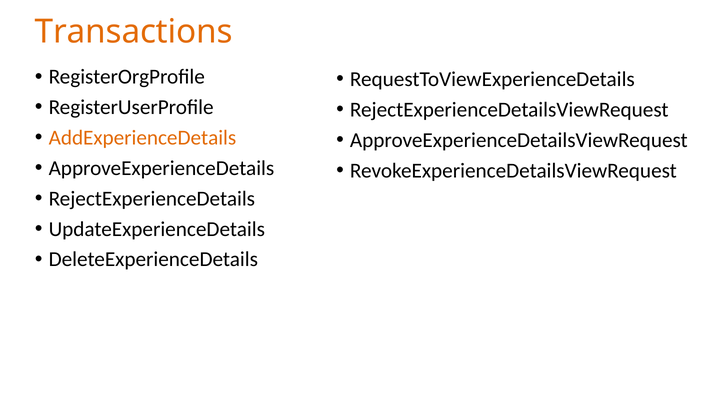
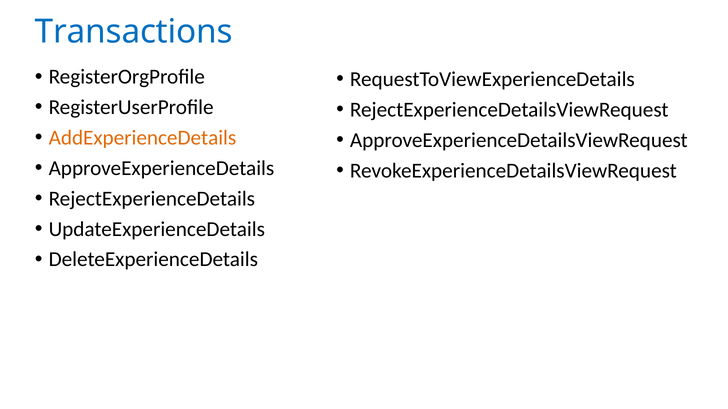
Transactions colour: orange -> blue (134, 32)
